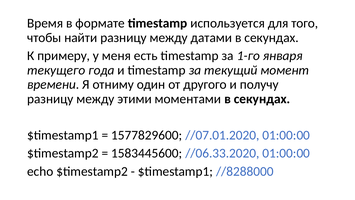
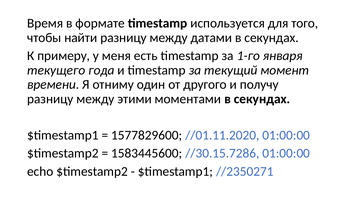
//07.01.2020: //07.01.2020 -> //01.11.2020 (222, 135)
//06.33.2020: //06.33.2020 -> //30.15.7286 (222, 153)
//8288000: //8288000 -> //2350271 (245, 171)
